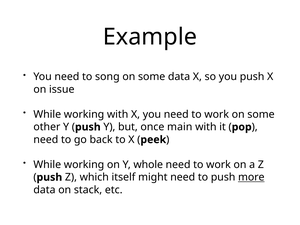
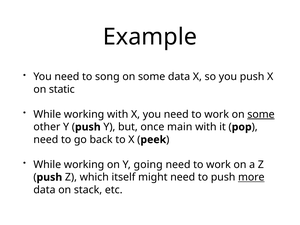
issue: issue -> static (62, 89)
some underline: none -> present (261, 114)
whole: whole -> going (148, 165)
